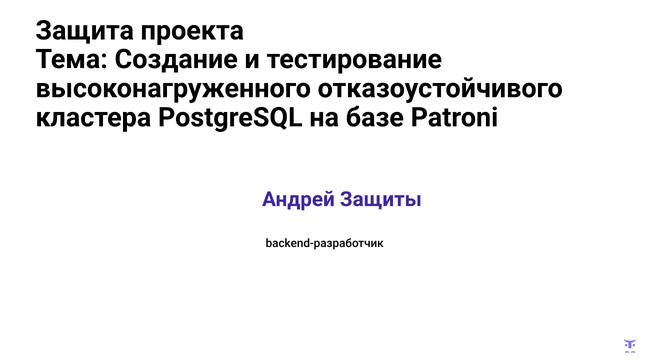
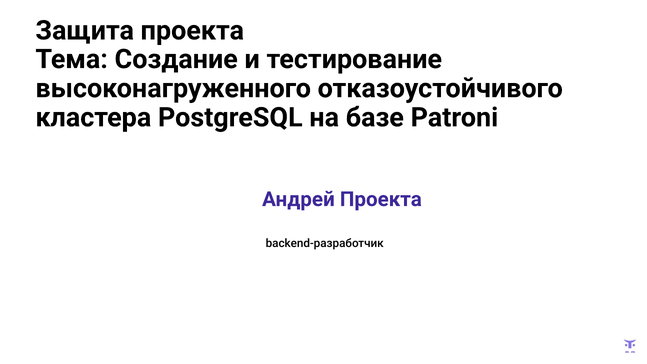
Андрей Защиты: Защиты -> Проекта (381, 199)
